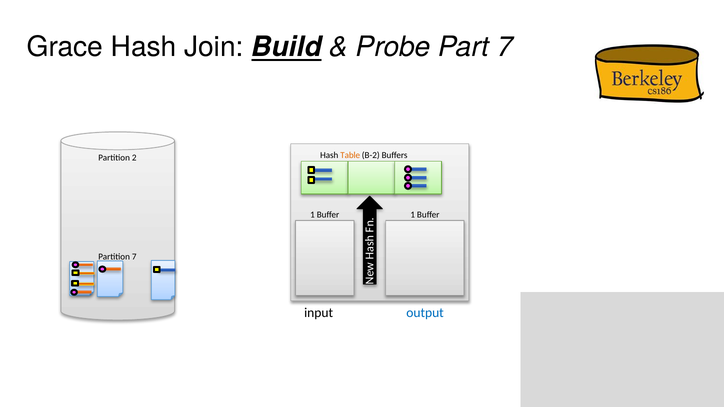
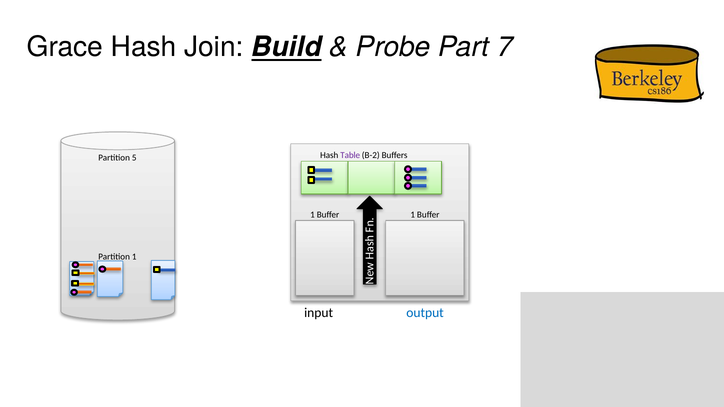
Table colour: orange -> purple (350, 155)
2: 2 -> 5 (134, 158)
Partition 7: 7 -> 1 (134, 257)
